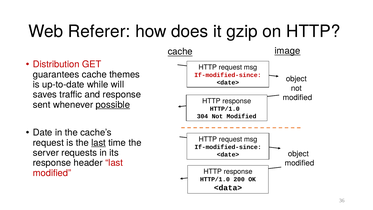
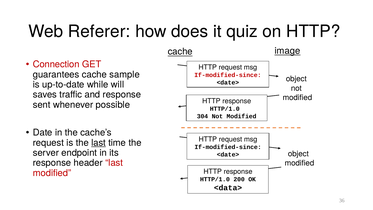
gzip: gzip -> quiz (242, 31)
Distribution: Distribution -> Connection (56, 64)
themes: themes -> sample (125, 74)
possible underline: present -> none (113, 105)
requests: requests -> endpoint (79, 153)
